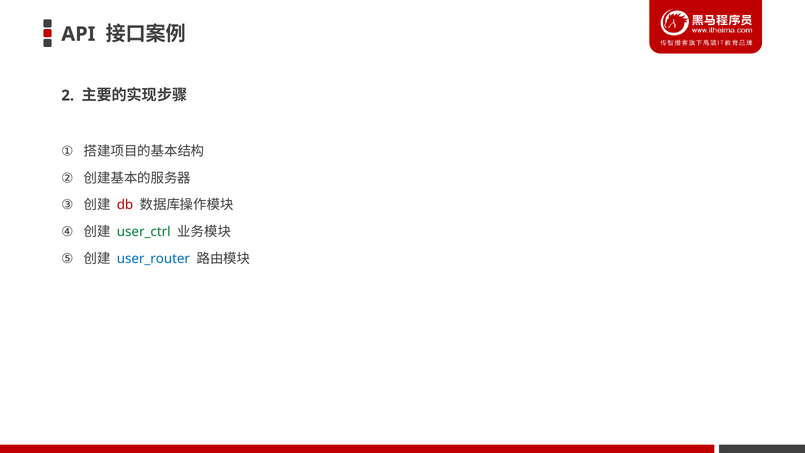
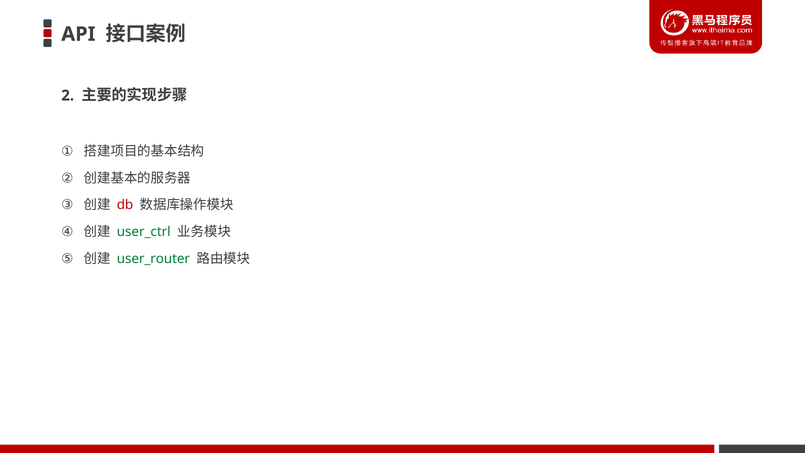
user_router colour: blue -> green (153, 259)
